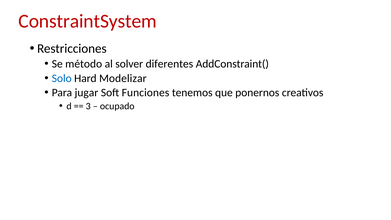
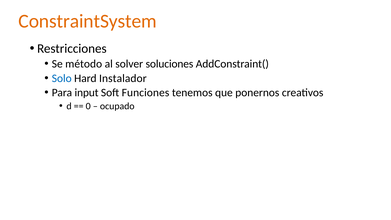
ConstraintSystem colour: red -> orange (88, 21)
diferentes: diferentes -> soluciones (169, 64)
Modelizar: Modelizar -> Instalador (123, 78)
jugar: jugar -> input (87, 93)
3: 3 -> 0 (88, 106)
